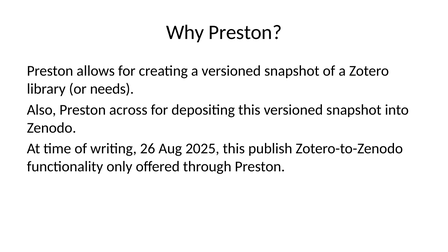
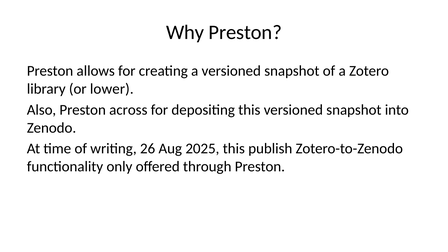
needs: needs -> lower (112, 89)
